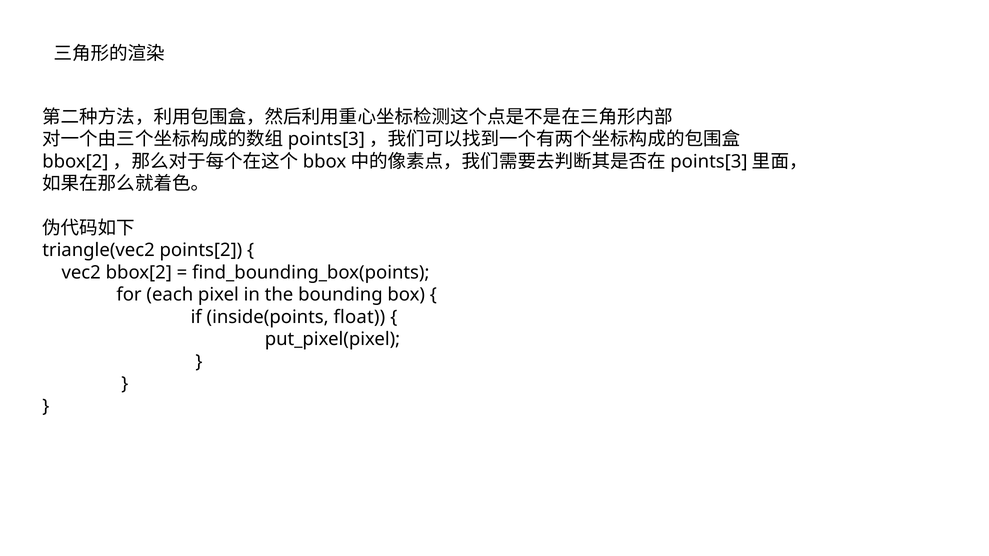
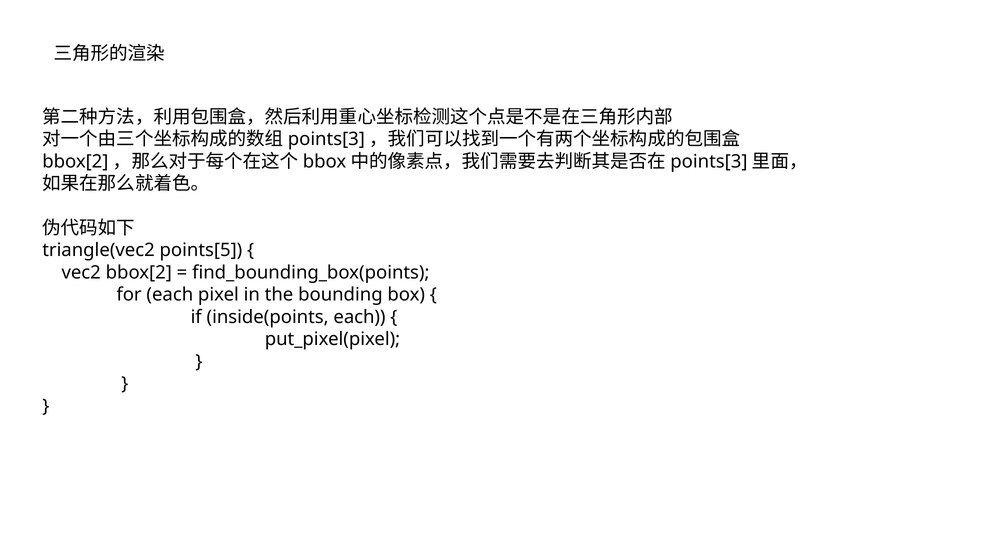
points[2: points[2 -> points[5 (201, 251)
inside(points float: float -> each (360, 317)
